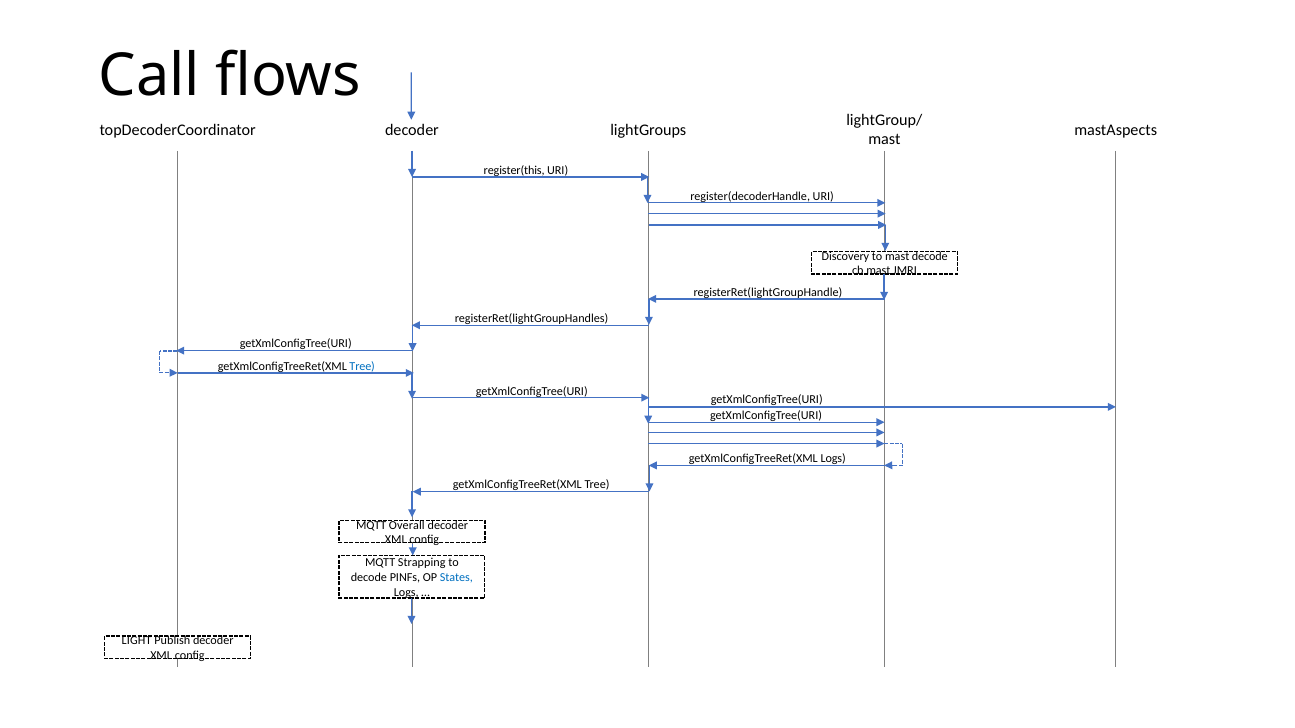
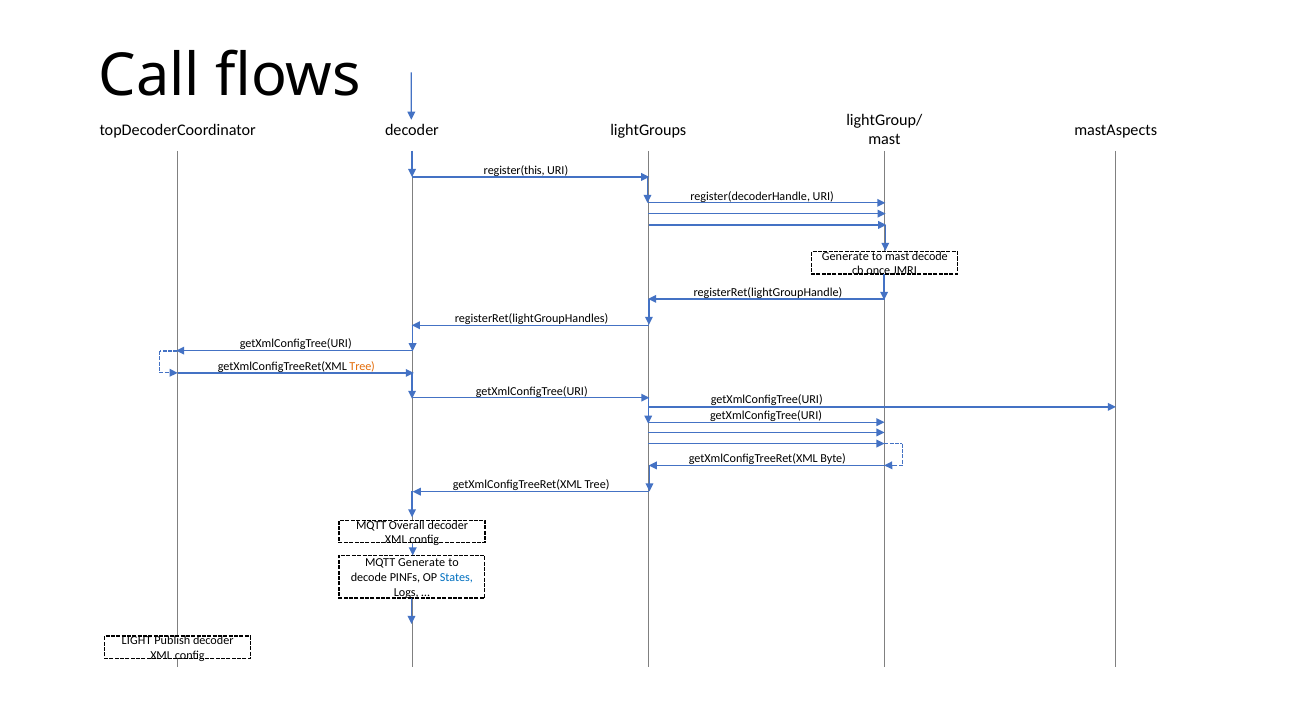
Discovery: Discovery -> Generate (845, 256)
cb mast: mast -> once (878, 271)
Tree colour: blue -> orange (362, 367)
getXmlConfigTreeRet(XML Logs: Logs -> Byte (833, 459)
MQTT Strapping: Strapping -> Generate (422, 563)
